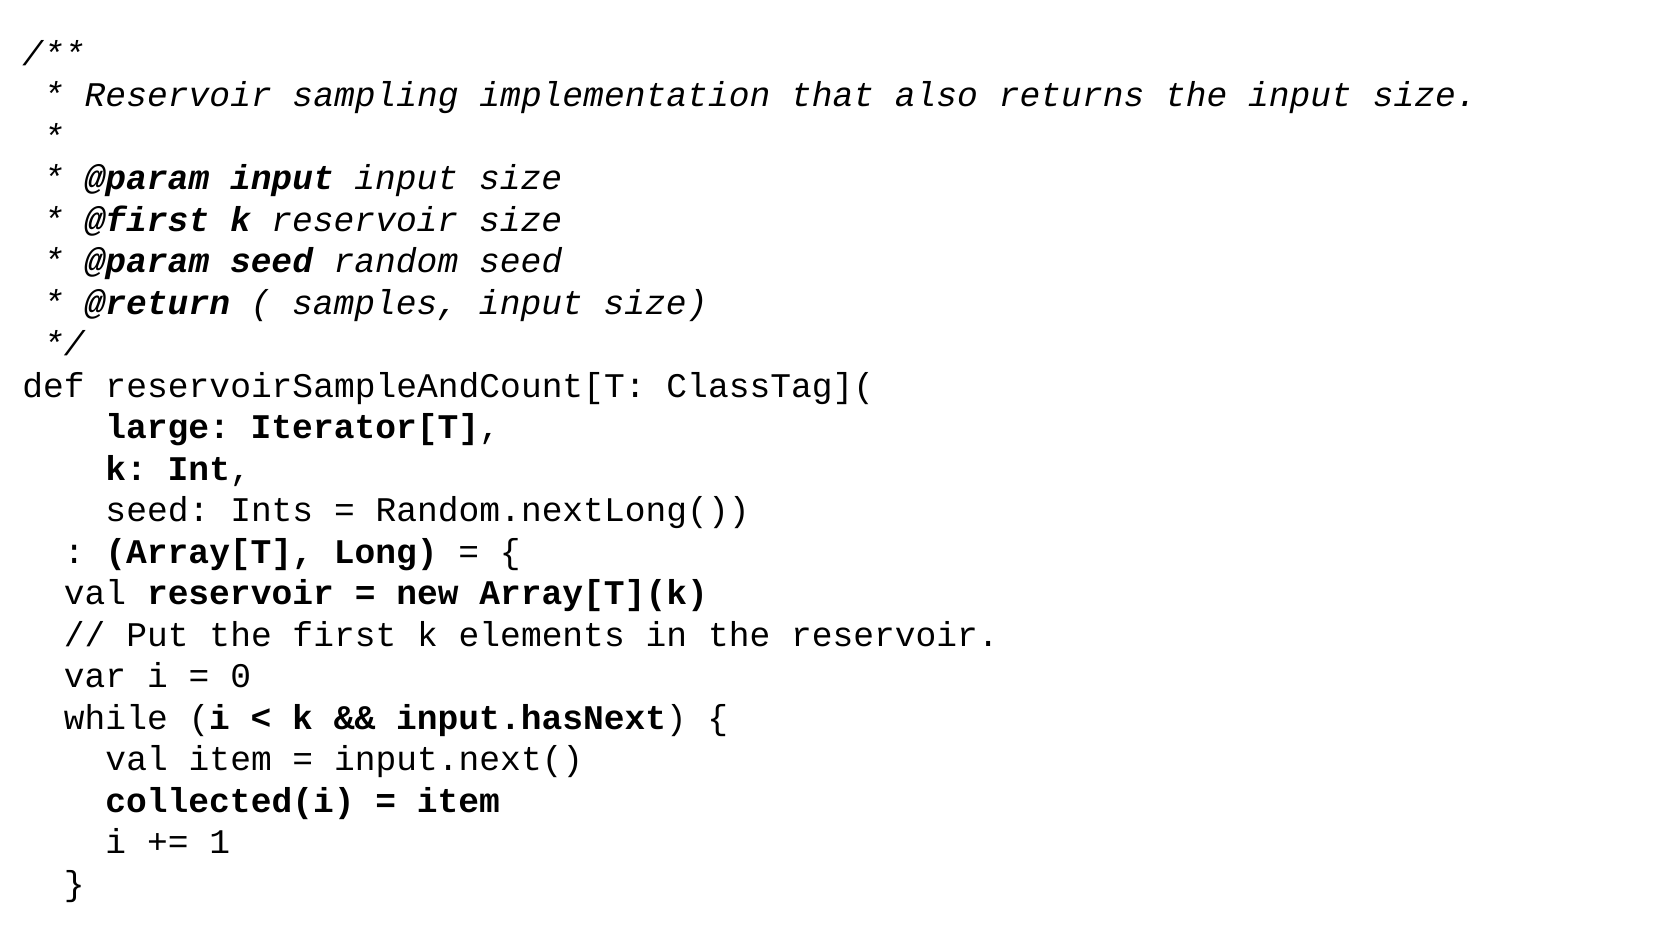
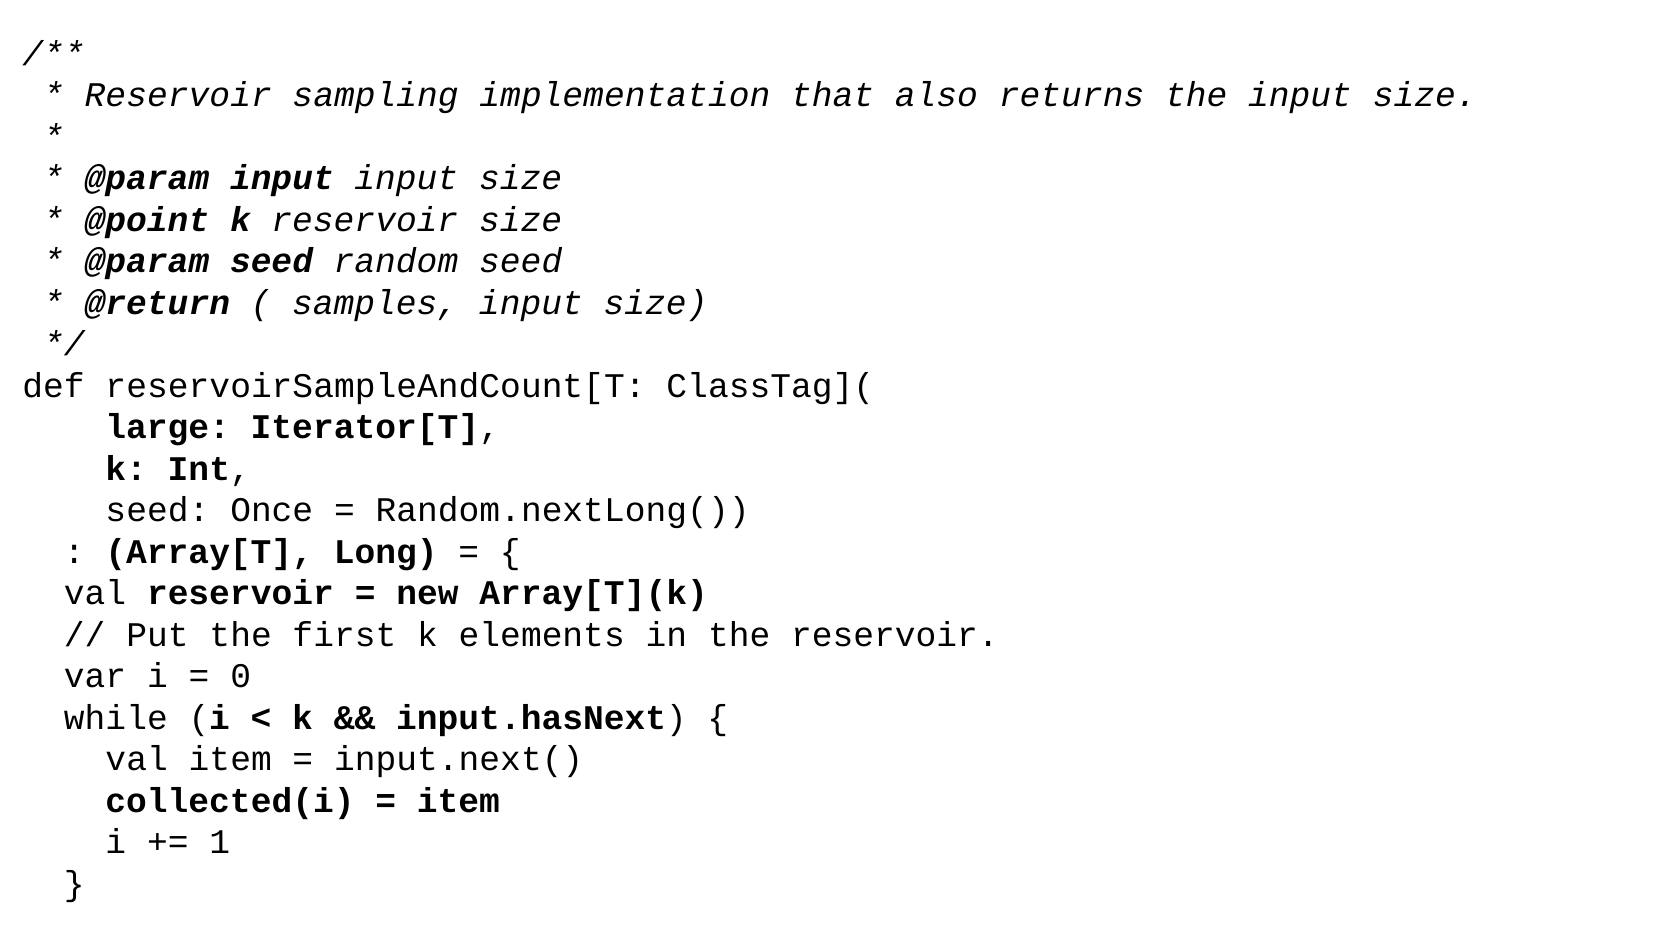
@first: @first -> @point (147, 220)
Ints: Ints -> Once (272, 510)
